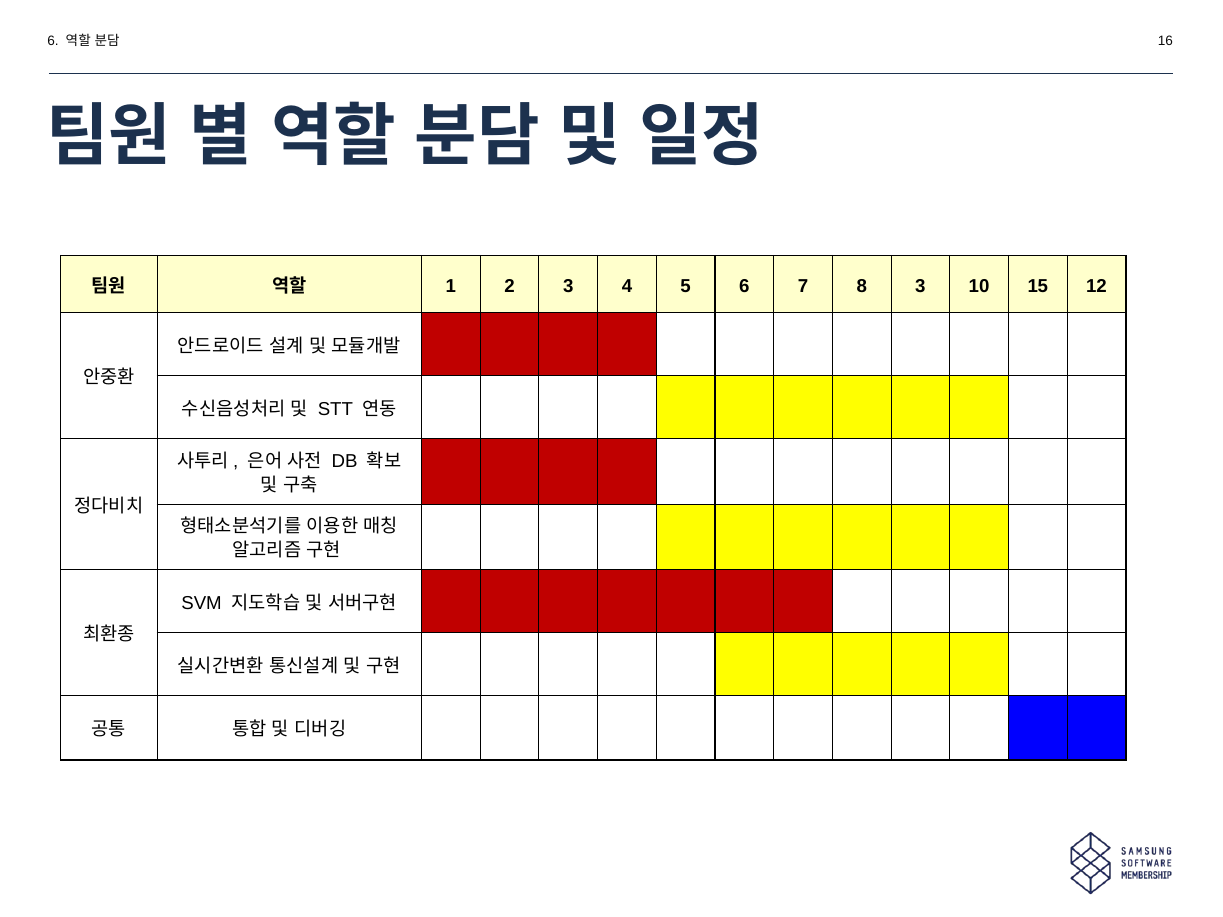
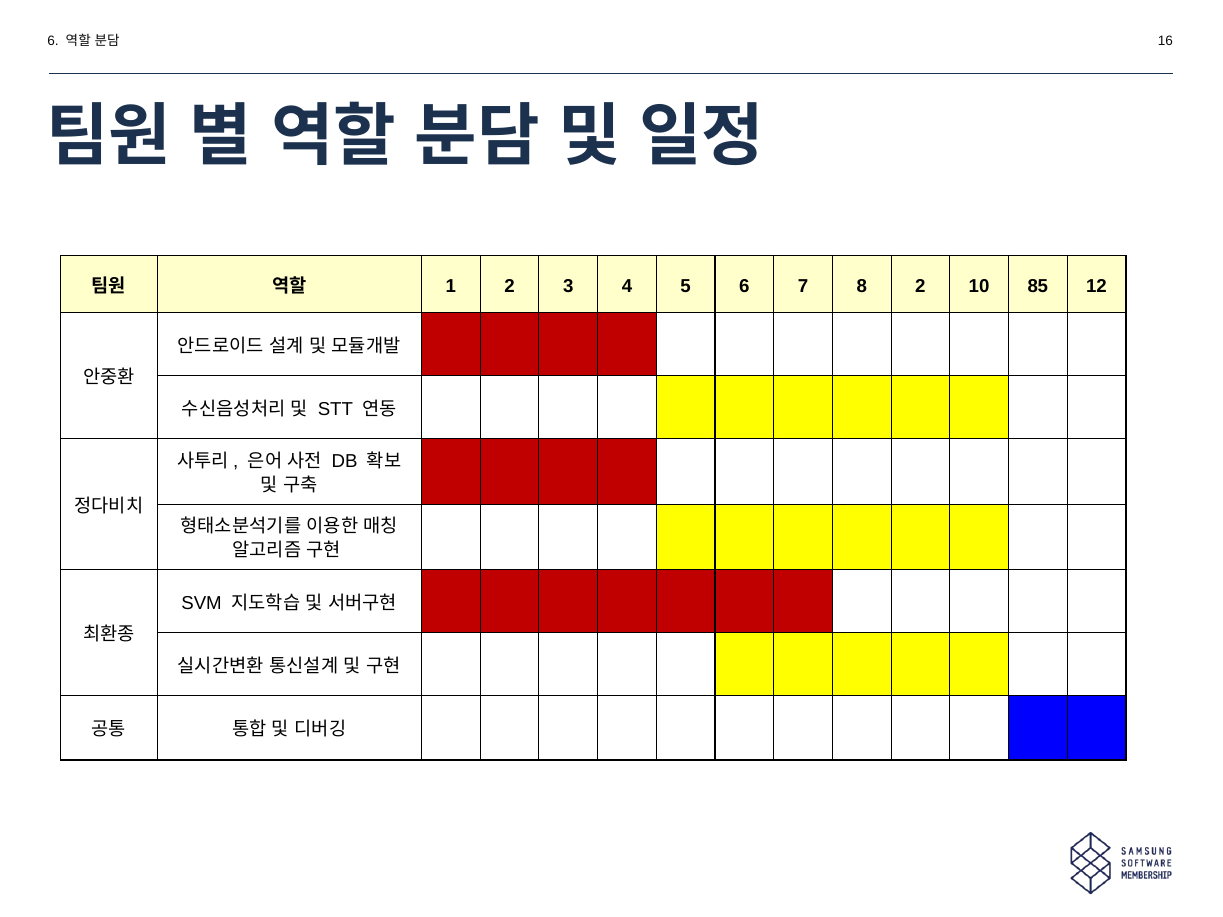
8 3: 3 -> 2 (920, 286)
15: 15 -> 85 (1038, 286)
